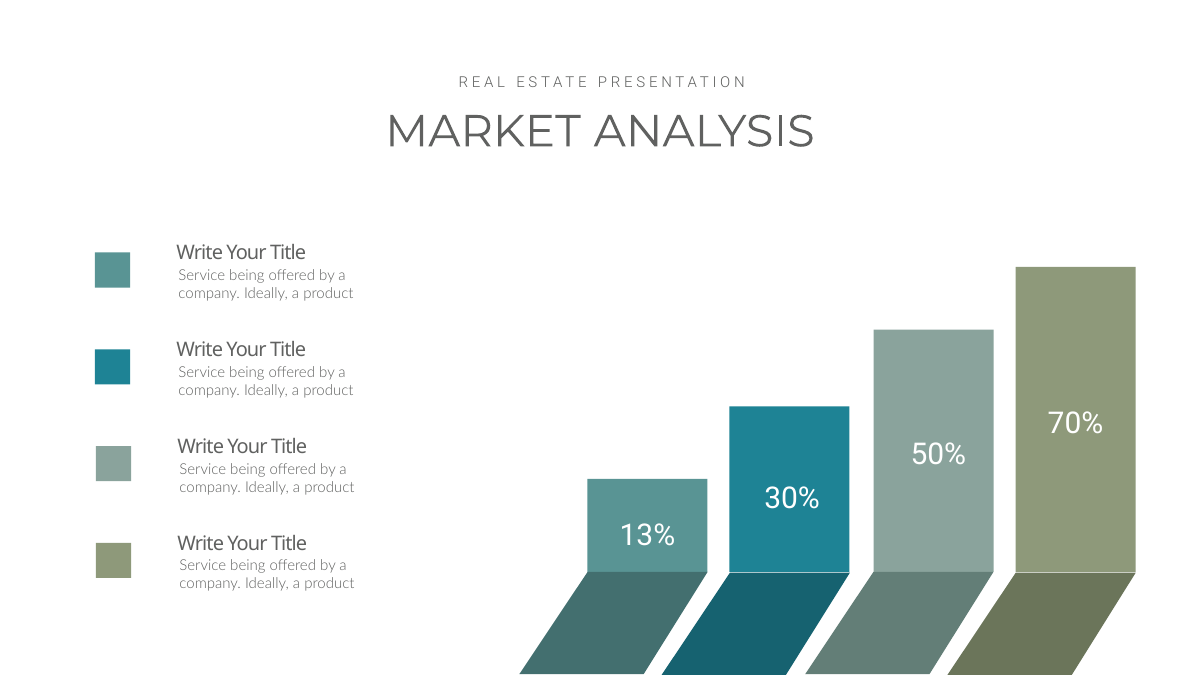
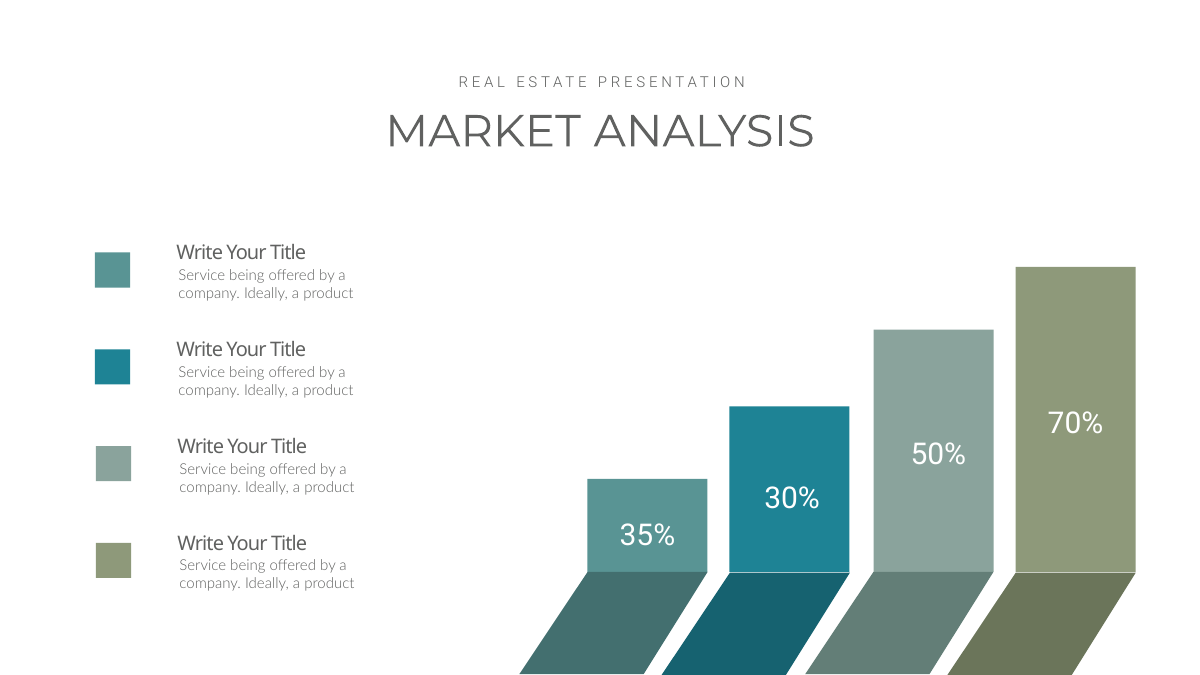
13%: 13% -> 35% (647, 536)
